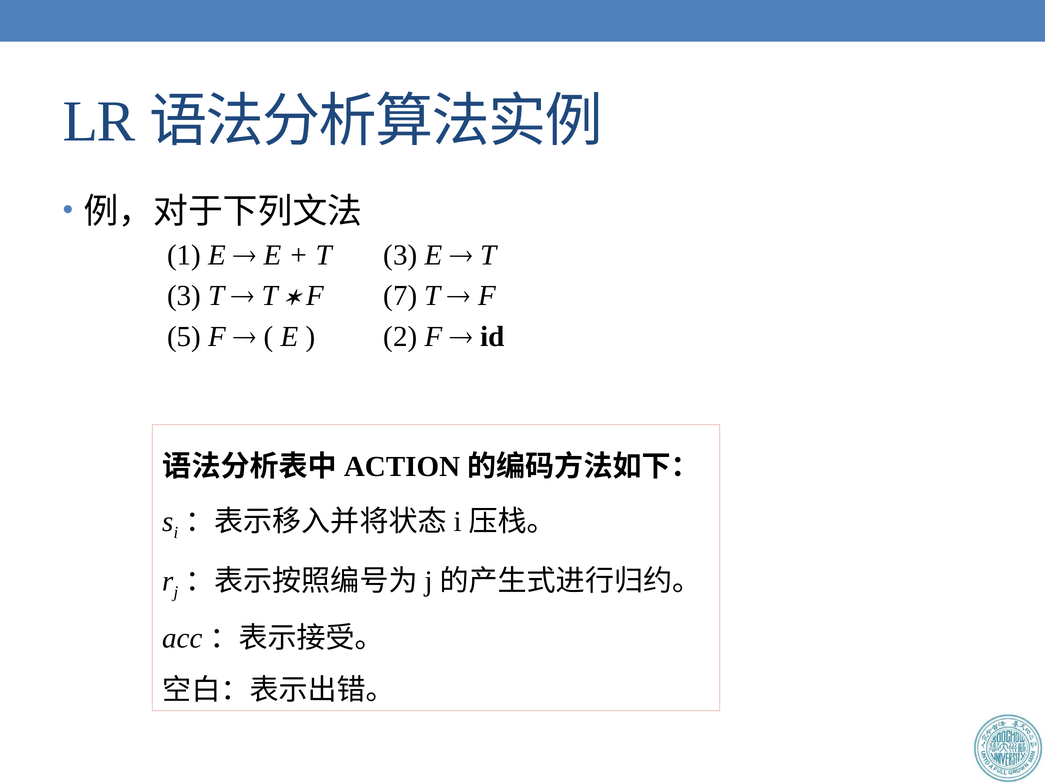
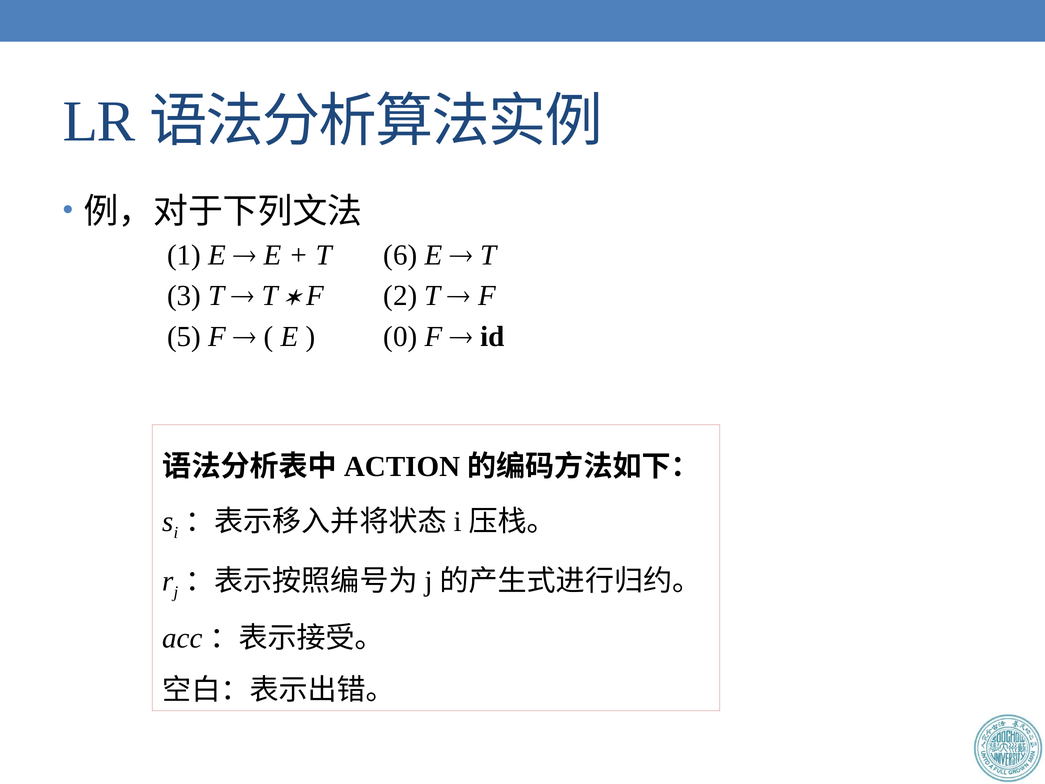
3: 3 -> 6 (400, 255)
7: 7 -> 2 (400, 296)
2: 2 -> 0 (400, 336)
